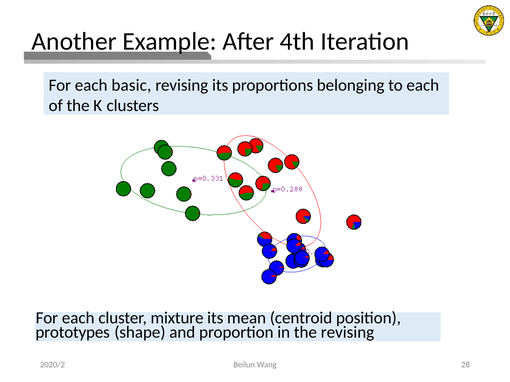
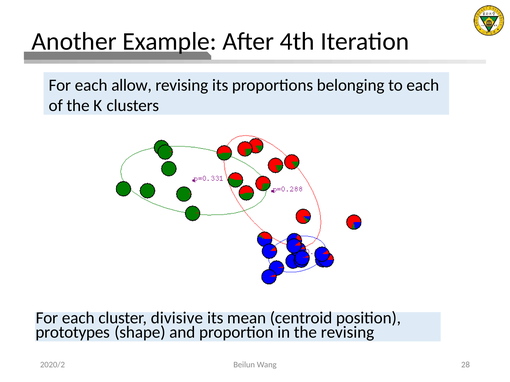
basic: basic -> allow (132, 85)
mixture: mixture -> divisive (177, 318)
